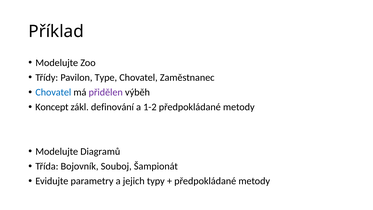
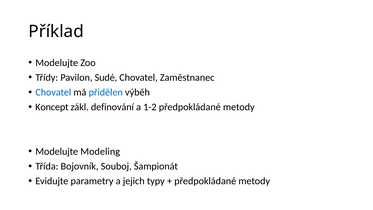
Type: Type -> Sudé (106, 77)
přidělen colour: purple -> blue (106, 92)
Diagramů: Diagramů -> Modeling (100, 151)
